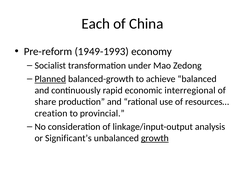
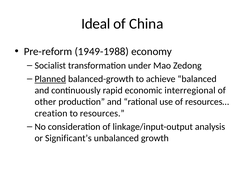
Each: Each -> Ideal (96, 24)
1949-1993: 1949-1993 -> 1949-1988 (102, 51)
share: share -> other (45, 102)
provincial: provincial -> resources (102, 113)
growth underline: present -> none (155, 138)
